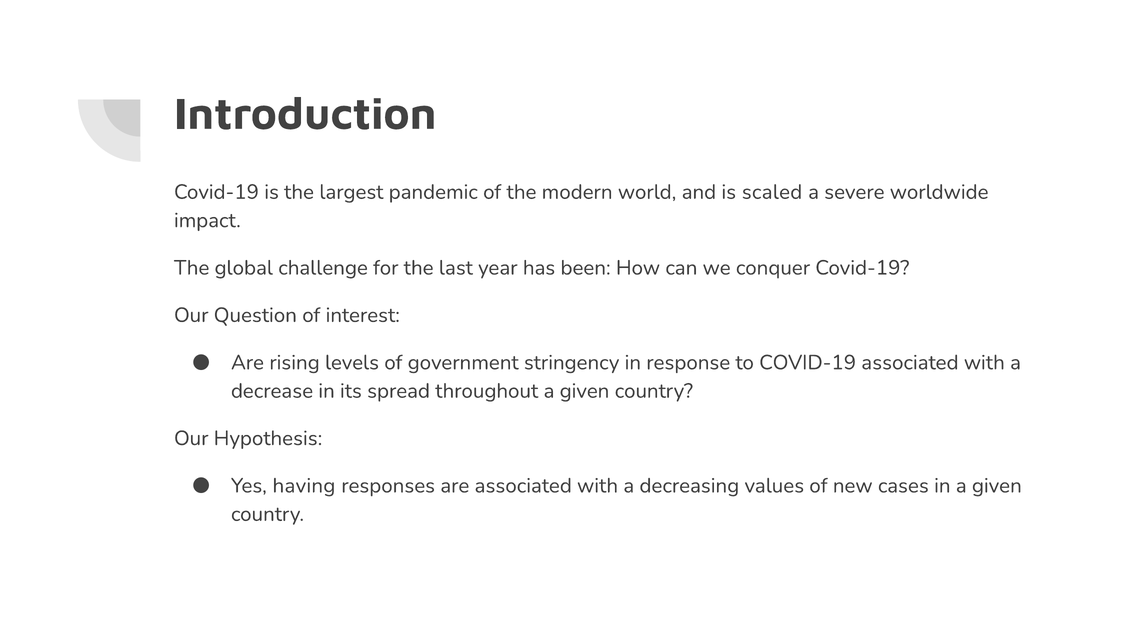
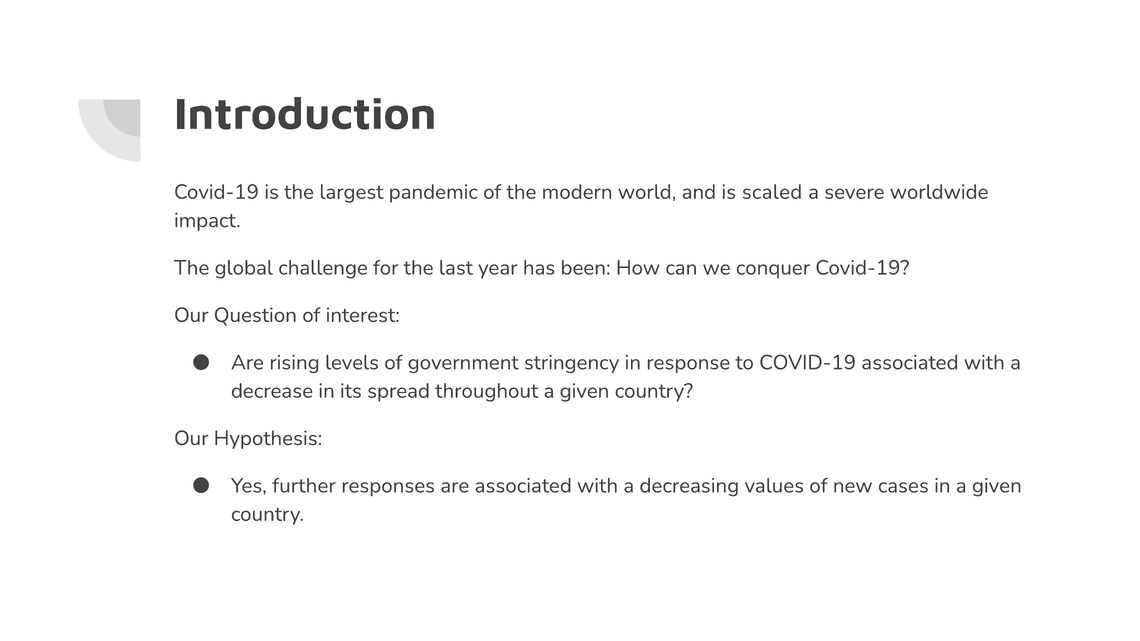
having: having -> further (304, 486)
